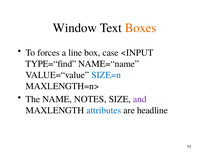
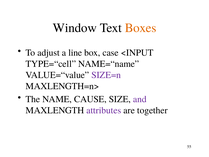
forces: forces -> adjust (49, 53)
TYPE=“find: TYPE=“find -> TYPE=“cell (51, 64)
SIZE=n colour: blue -> purple (106, 75)
NOTES: NOTES -> CAUSE (90, 99)
attributes colour: blue -> purple (104, 110)
headline: headline -> together (152, 110)
